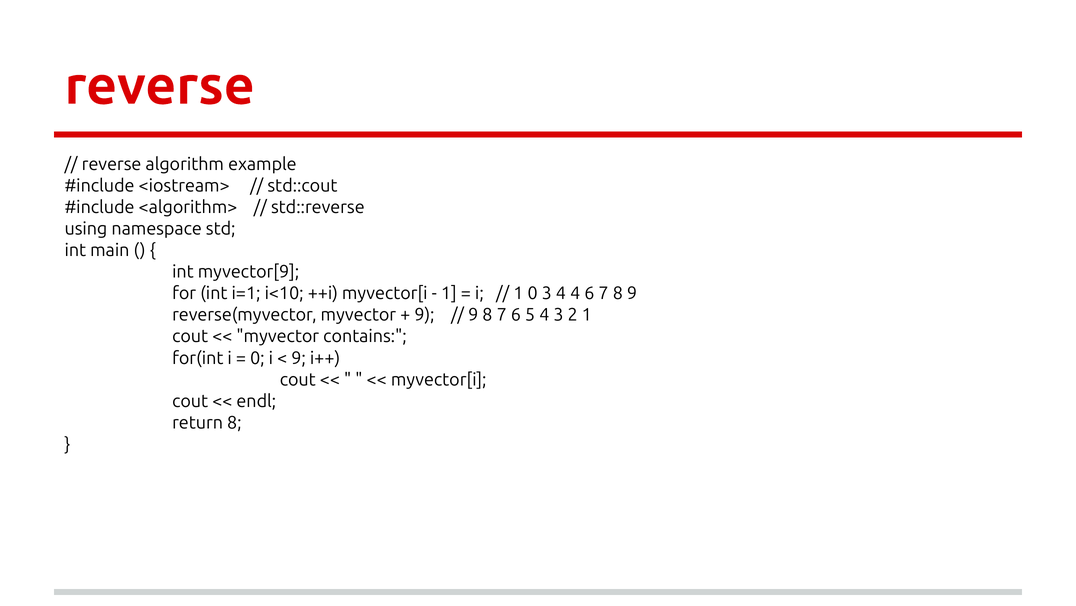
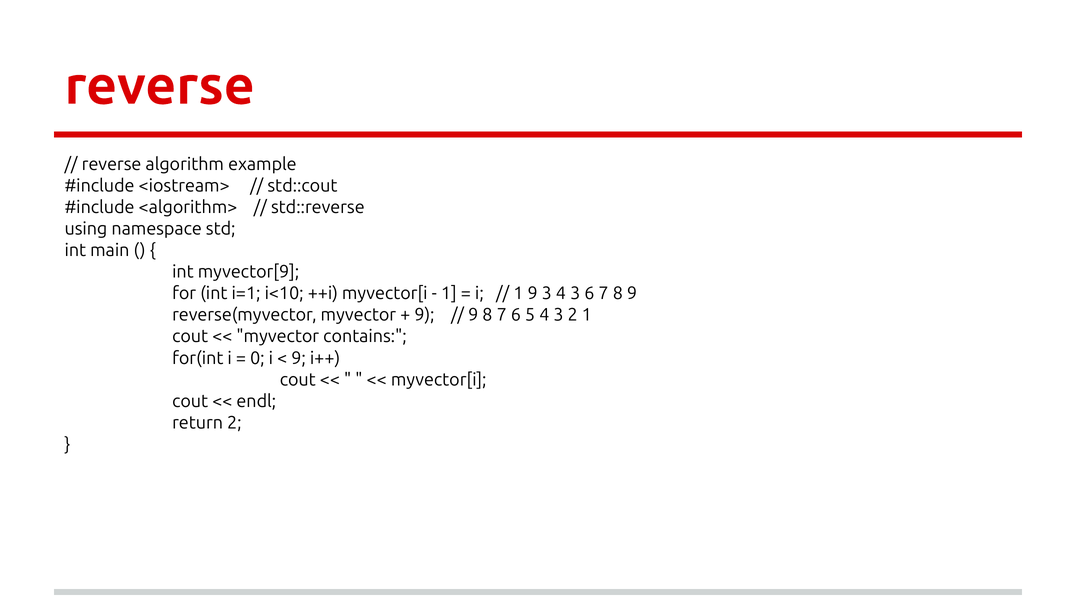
1 0: 0 -> 9 (533, 293)
3 4 4: 4 -> 3 (575, 293)
return 8: 8 -> 2 (234, 422)
